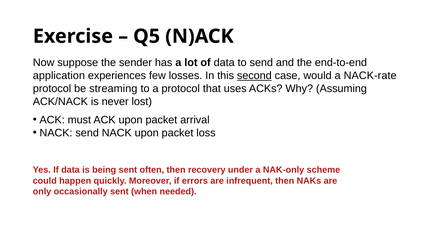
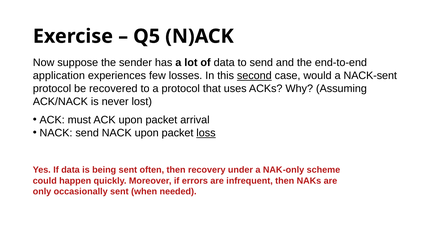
NACK-rate: NACK-rate -> NACK-sent (370, 76)
streaming: streaming -> recovered (113, 88)
loss underline: none -> present (206, 133)
